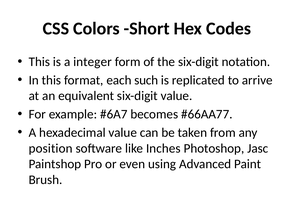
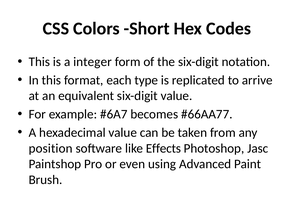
such: such -> type (146, 80)
Inches: Inches -> Effects (163, 148)
